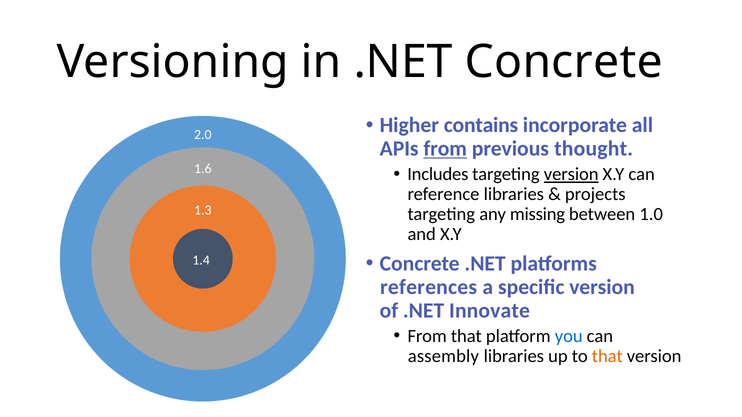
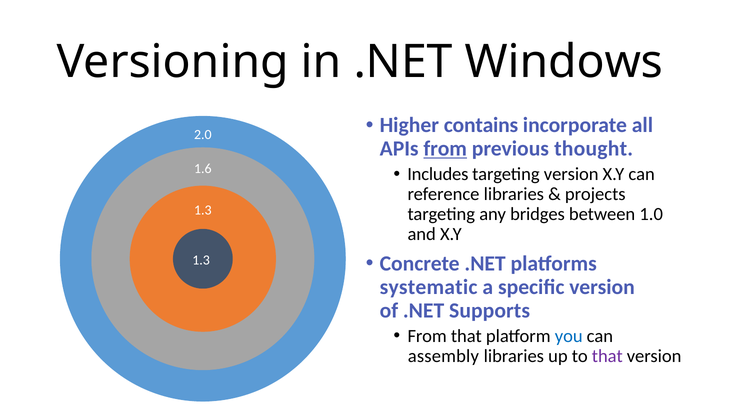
.NET Concrete: Concrete -> Windows (564, 62)
version underline: present -> none (571, 174)
missing: missing -> bridges (537, 214)
1.4: 1.4 -> 1.3 (201, 260)
references: references -> systematic (429, 287)
Innovate: Innovate -> Supports (490, 311)
that colour: orange -> purple (607, 356)
